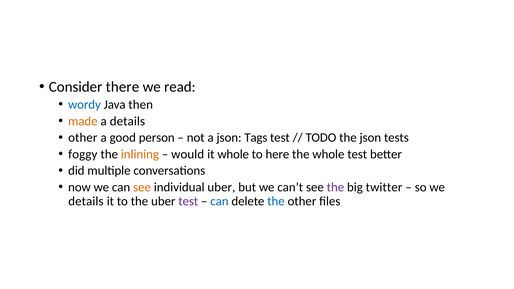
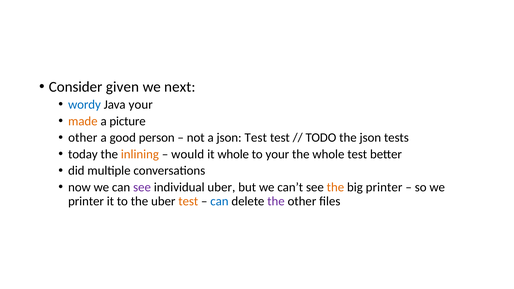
there: there -> given (122, 87)
read: read -> next (180, 87)
Java then: then -> your (141, 105)
a details: details -> picture (128, 121)
json Tags: Tags -> Test (256, 138)
foggy: foggy -> today (83, 154)
to here: here -> your (277, 154)
see colour: orange -> purple (142, 187)
the colour: purple -> orange (335, 187)
big twitter: twitter -> printer (384, 187)
details: details -> printer (86, 201)
test colour: purple -> orange (188, 201)
the colour: blue -> purple (276, 201)
